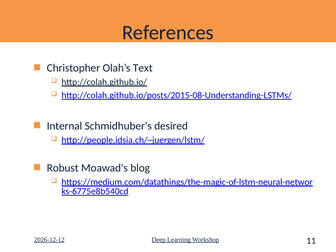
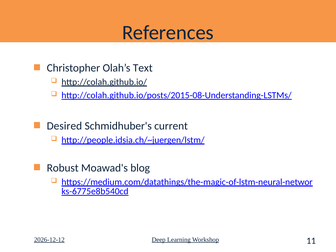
Internal: Internal -> Desired (64, 126)
desired: desired -> current (171, 126)
